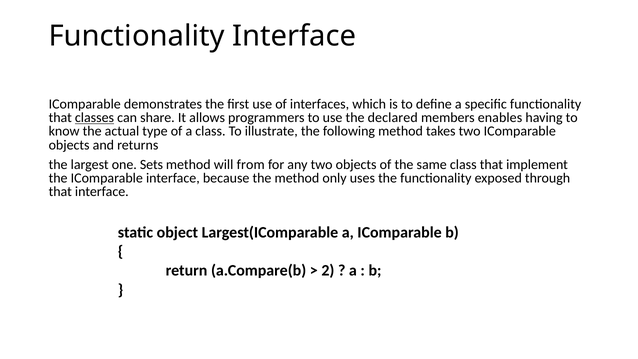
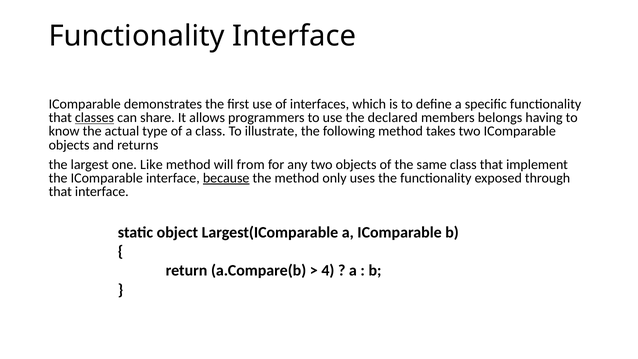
enables: enables -> belongs (500, 118)
Sets: Sets -> Like (151, 164)
because underline: none -> present (226, 178)
2: 2 -> 4 (328, 271)
